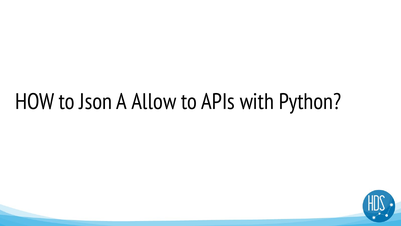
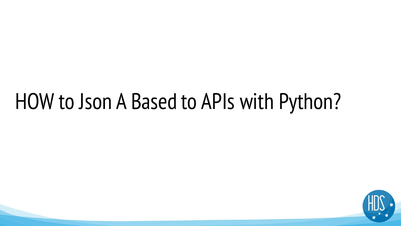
Allow: Allow -> Based (154, 102)
